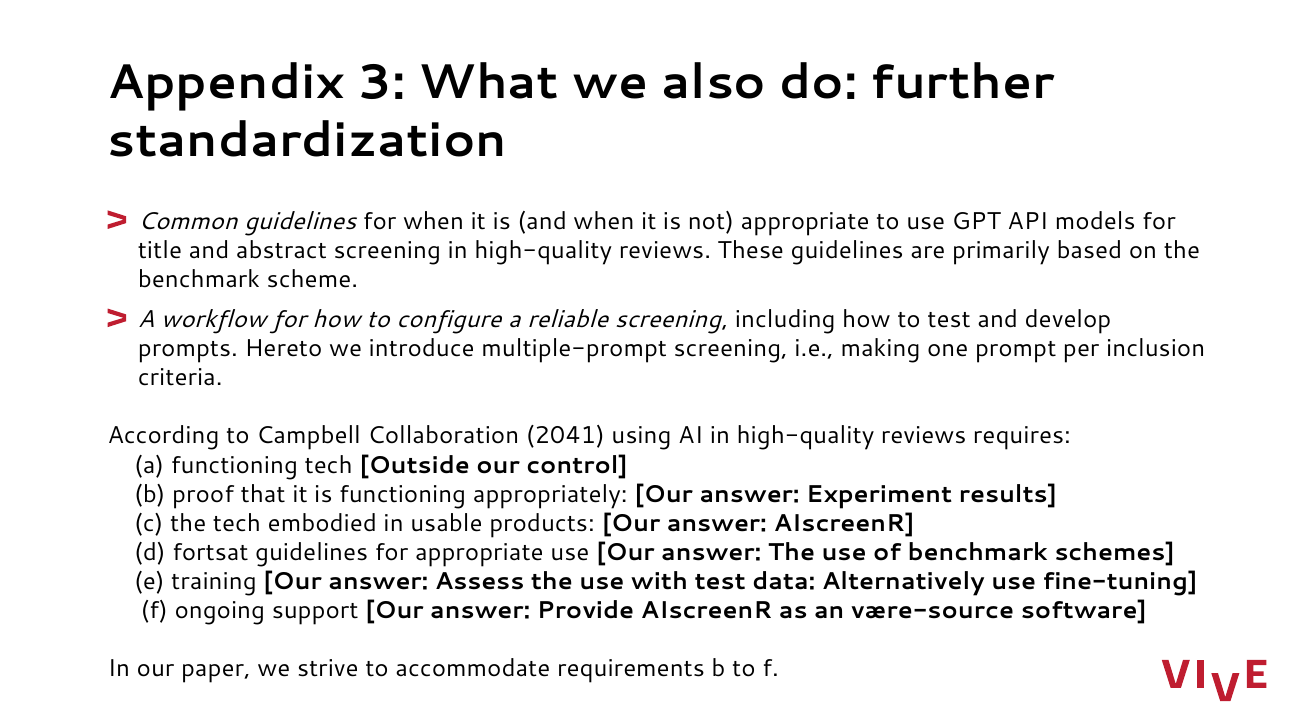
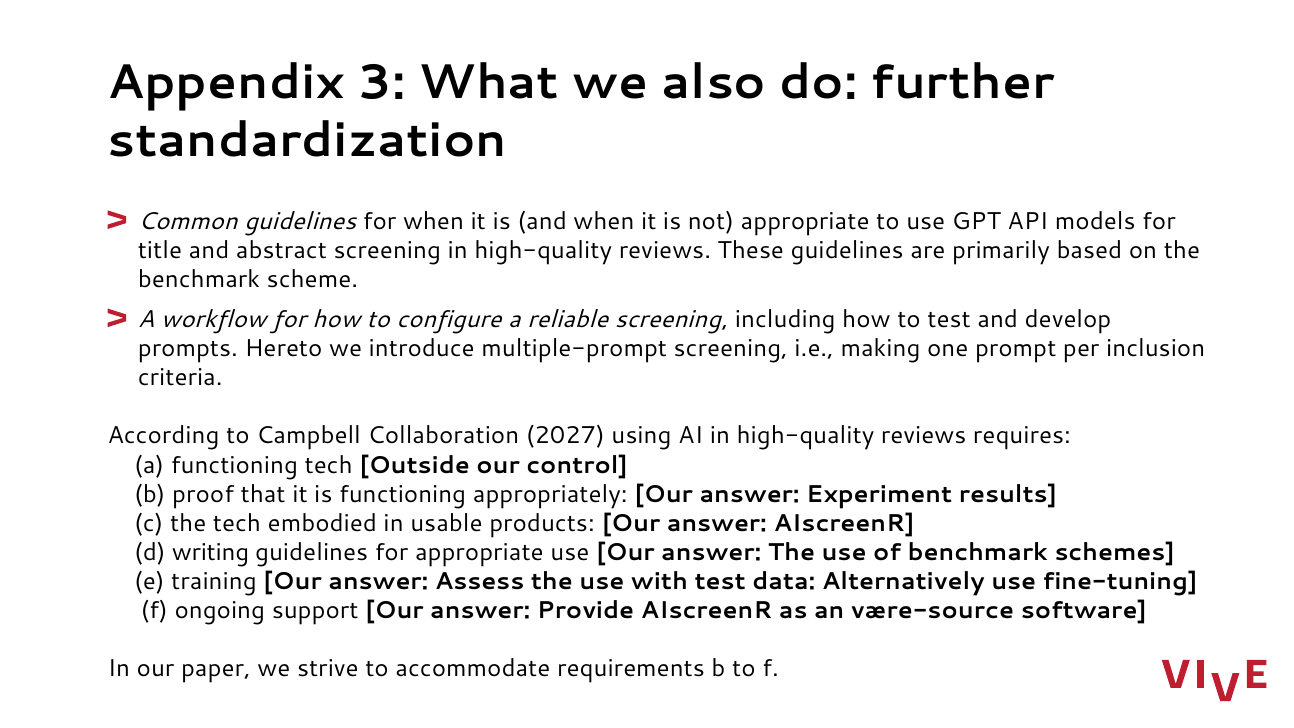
2041: 2041 -> 2027 (565, 436)
fortsat: fortsat -> writing (211, 552)
